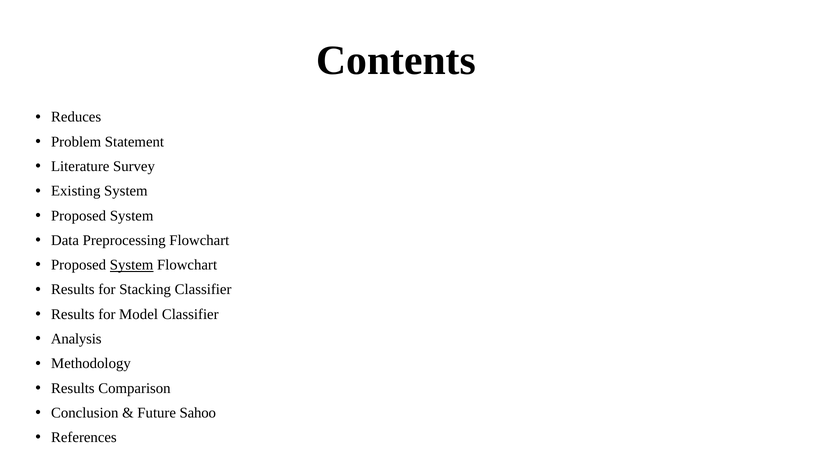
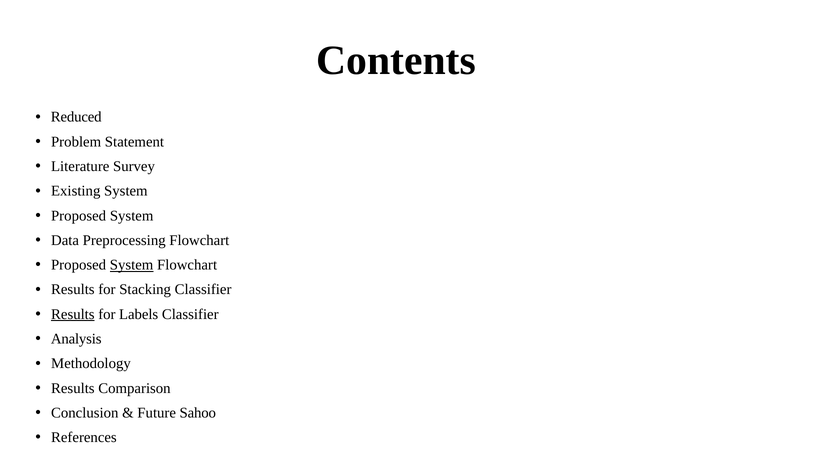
Reduces: Reduces -> Reduced (76, 117)
Results underline: none -> present (73, 314)
Model: Model -> Labels (139, 314)
